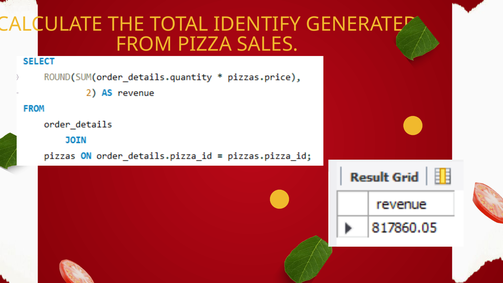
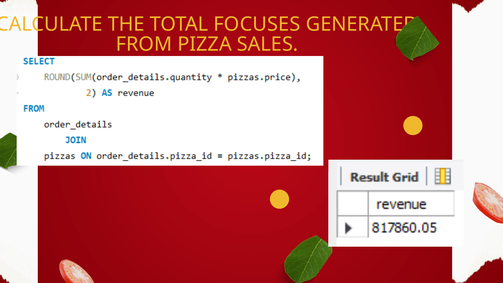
IDENTIFY: IDENTIFY -> FOCUSES (257, 24)
